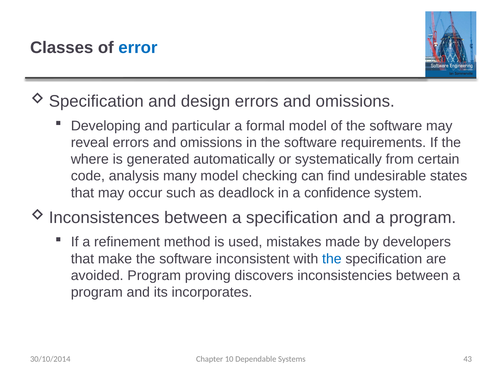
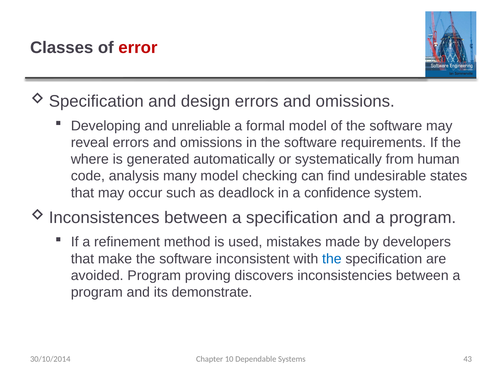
error colour: blue -> red (138, 48)
particular: particular -> unreliable (201, 126)
certain: certain -> human (439, 160)
incorporates: incorporates -> demonstrate (212, 293)
